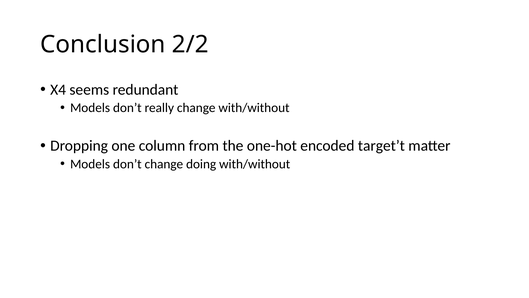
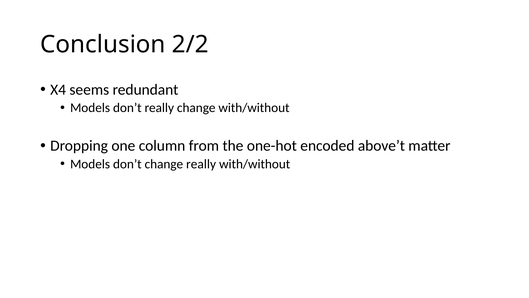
target’t: target’t -> above’t (381, 146)
change doing: doing -> really (201, 164)
